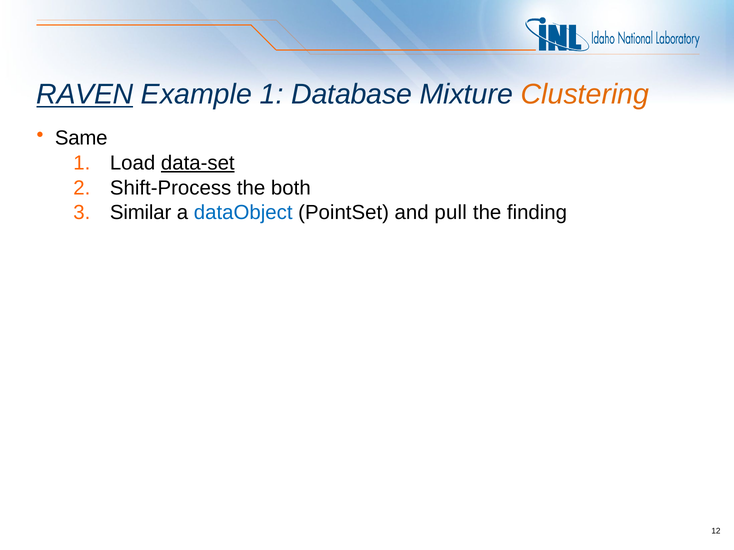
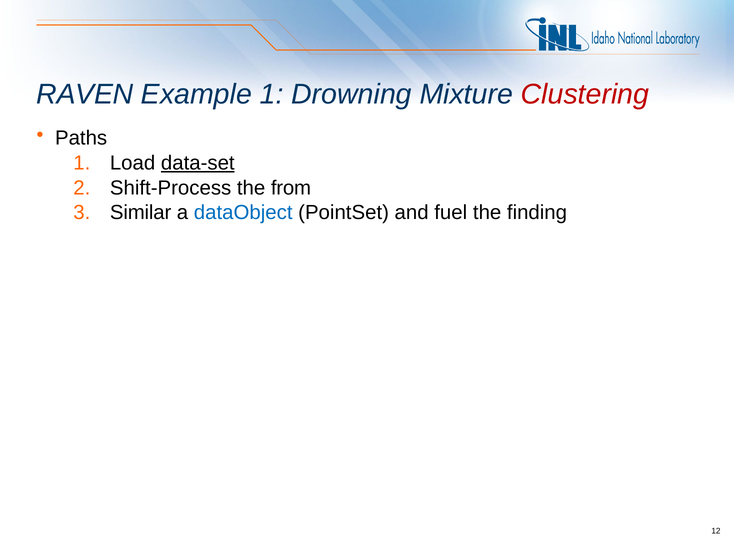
RAVEN underline: present -> none (85, 95)
Database: Database -> Drowning (352, 95)
Clustering colour: orange -> red (585, 95)
Same: Same -> Paths (81, 138)
both: both -> from (291, 188)
pull: pull -> fuel (451, 213)
